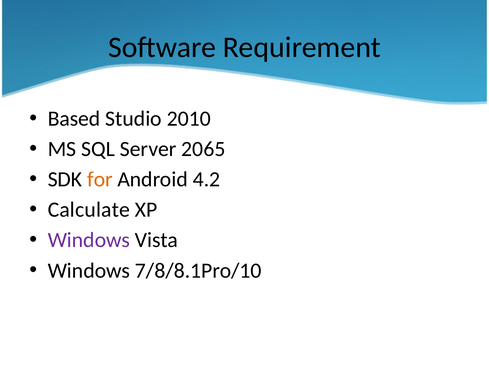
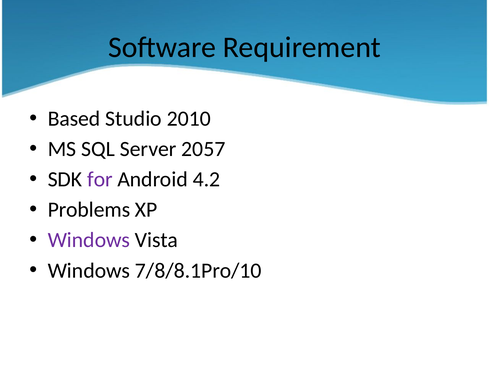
2065: 2065 -> 2057 (203, 149)
for colour: orange -> purple (100, 180)
Calculate: Calculate -> Problems (89, 210)
